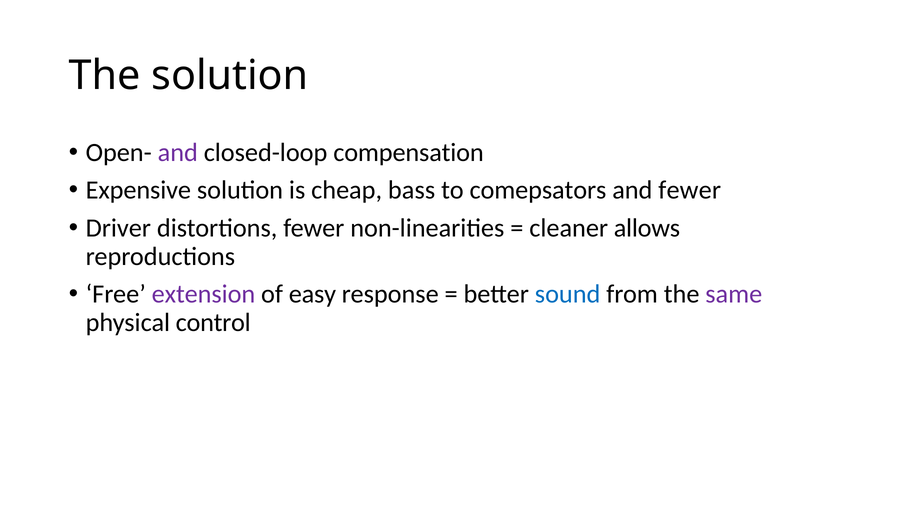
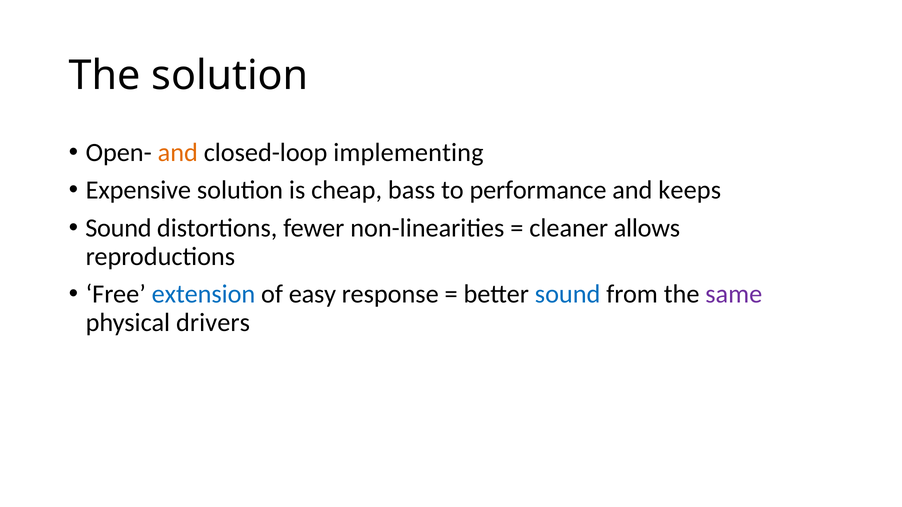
and colour: purple -> orange (178, 153)
compensation: compensation -> implementing (408, 153)
comepsators: comepsators -> performance (538, 190)
and fewer: fewer -> keeps (690, 190)
Driver: Driver -> Sound (118, 228)
extension colour: purple -> blue (203, 294)
control: control -> drivers (213, 323)
